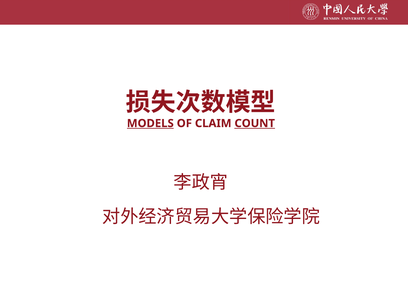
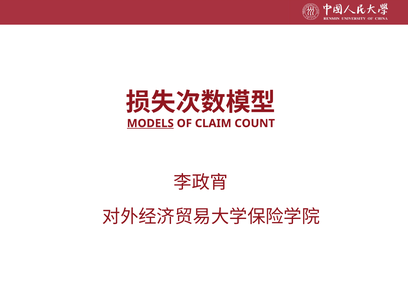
COUNT underline: present -> none (255, 123)
